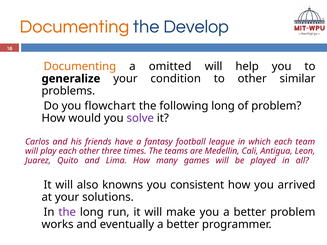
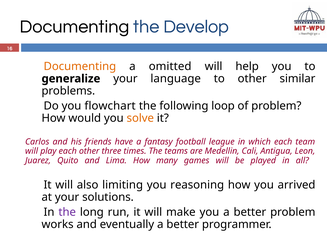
Documenting colour: orange -> black (74, 27)
condition: condition -> language (176, 79)
following long: long -> loop (223, 106)
solve colour: purple -> orange (140, 118)
knowns: knowns -> limiting (123, 185)
consistent: consistent -> reasoning (197, 185)
